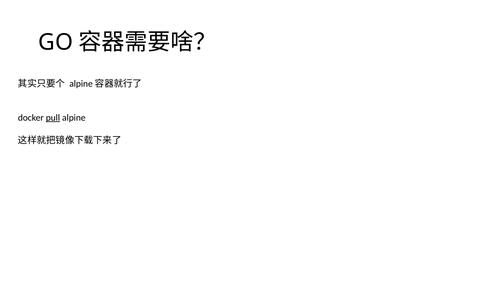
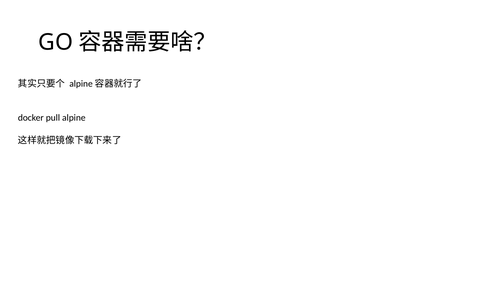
pull underline: present -> none (53, 118)
